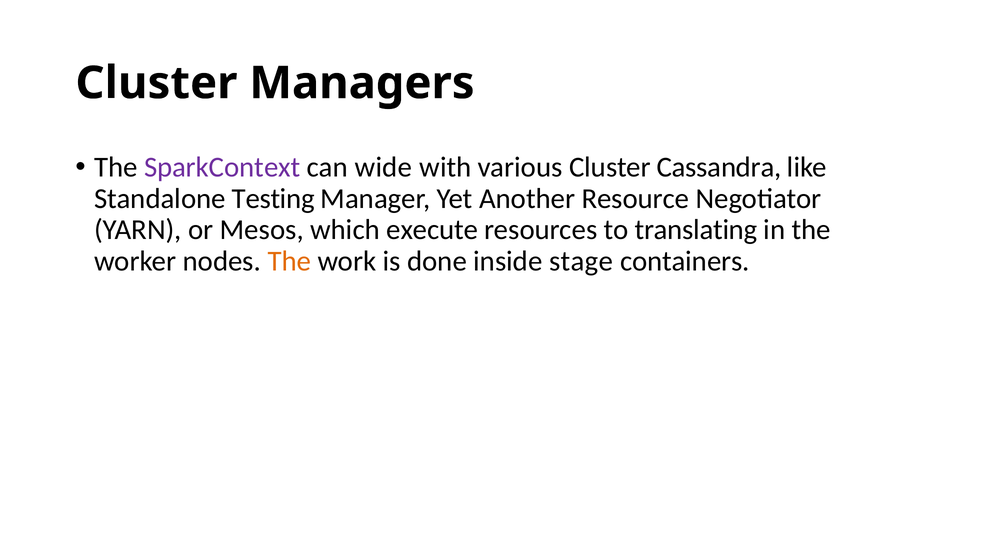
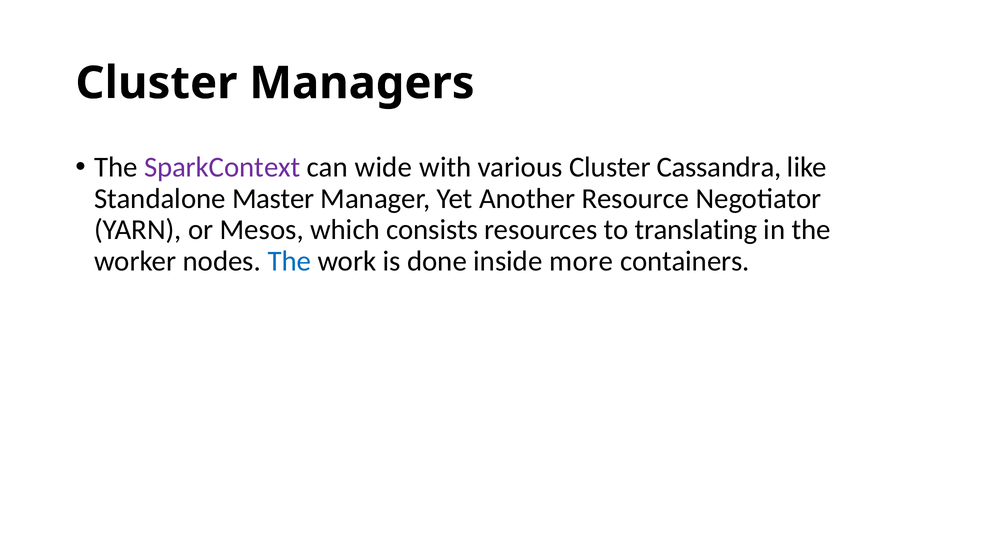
Testing: Testing -> Master (273, 199)
execute: execute -> consists (432, 230)
The colour: orange -> blue (289, 261)
stage: stage -> more (581, 261)
